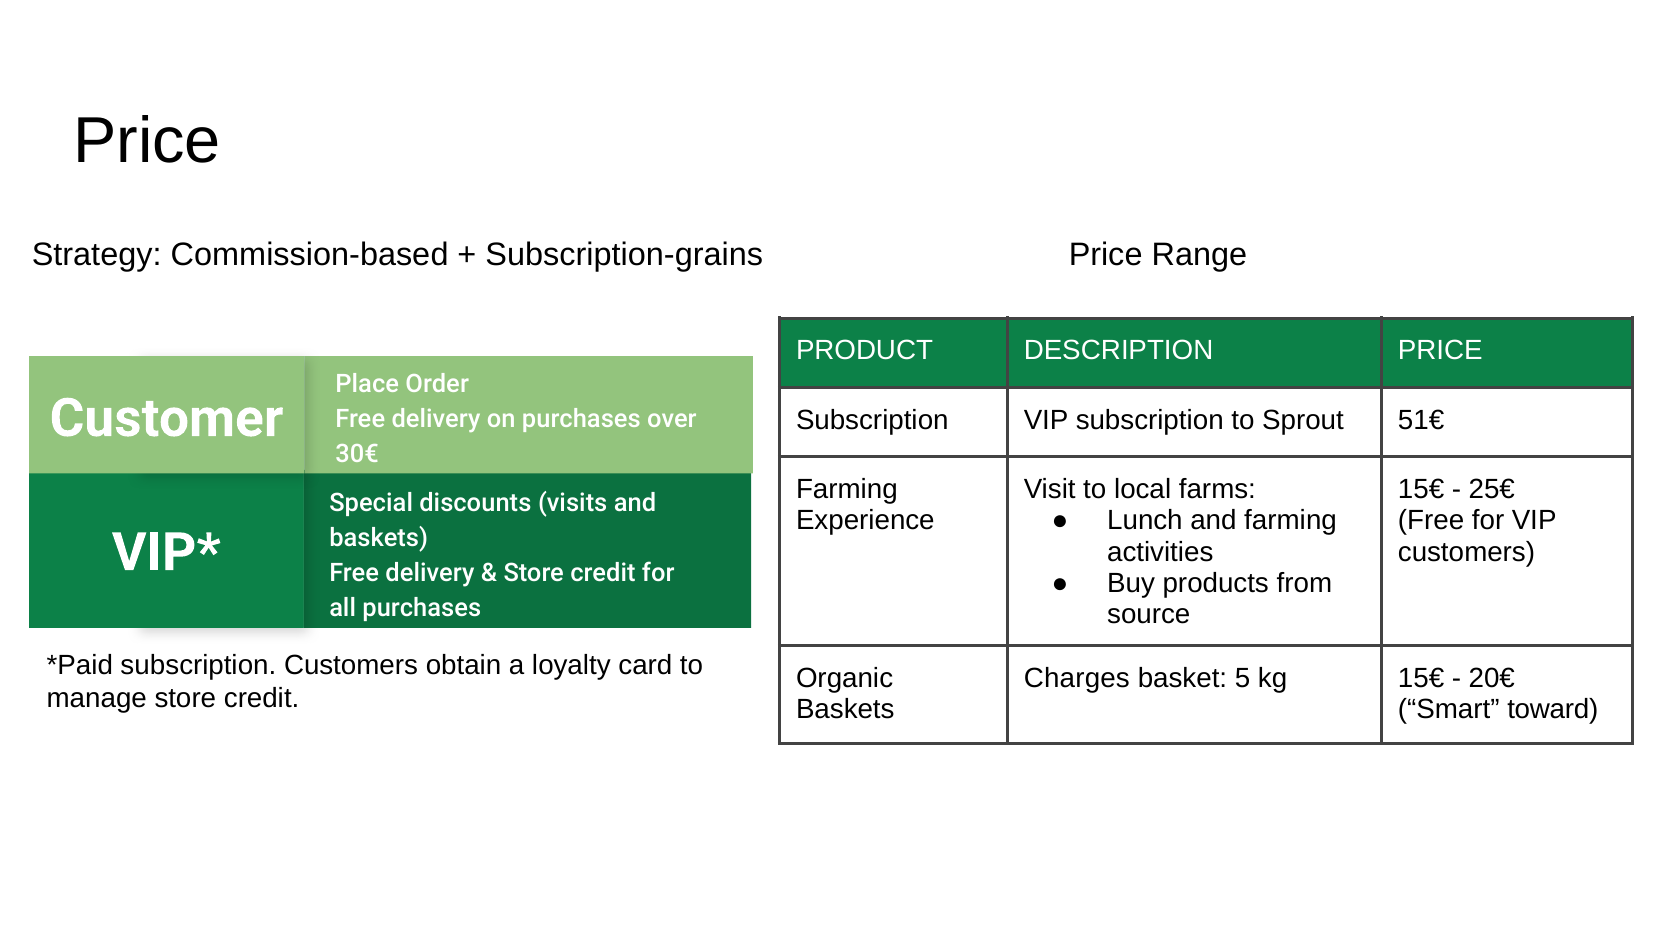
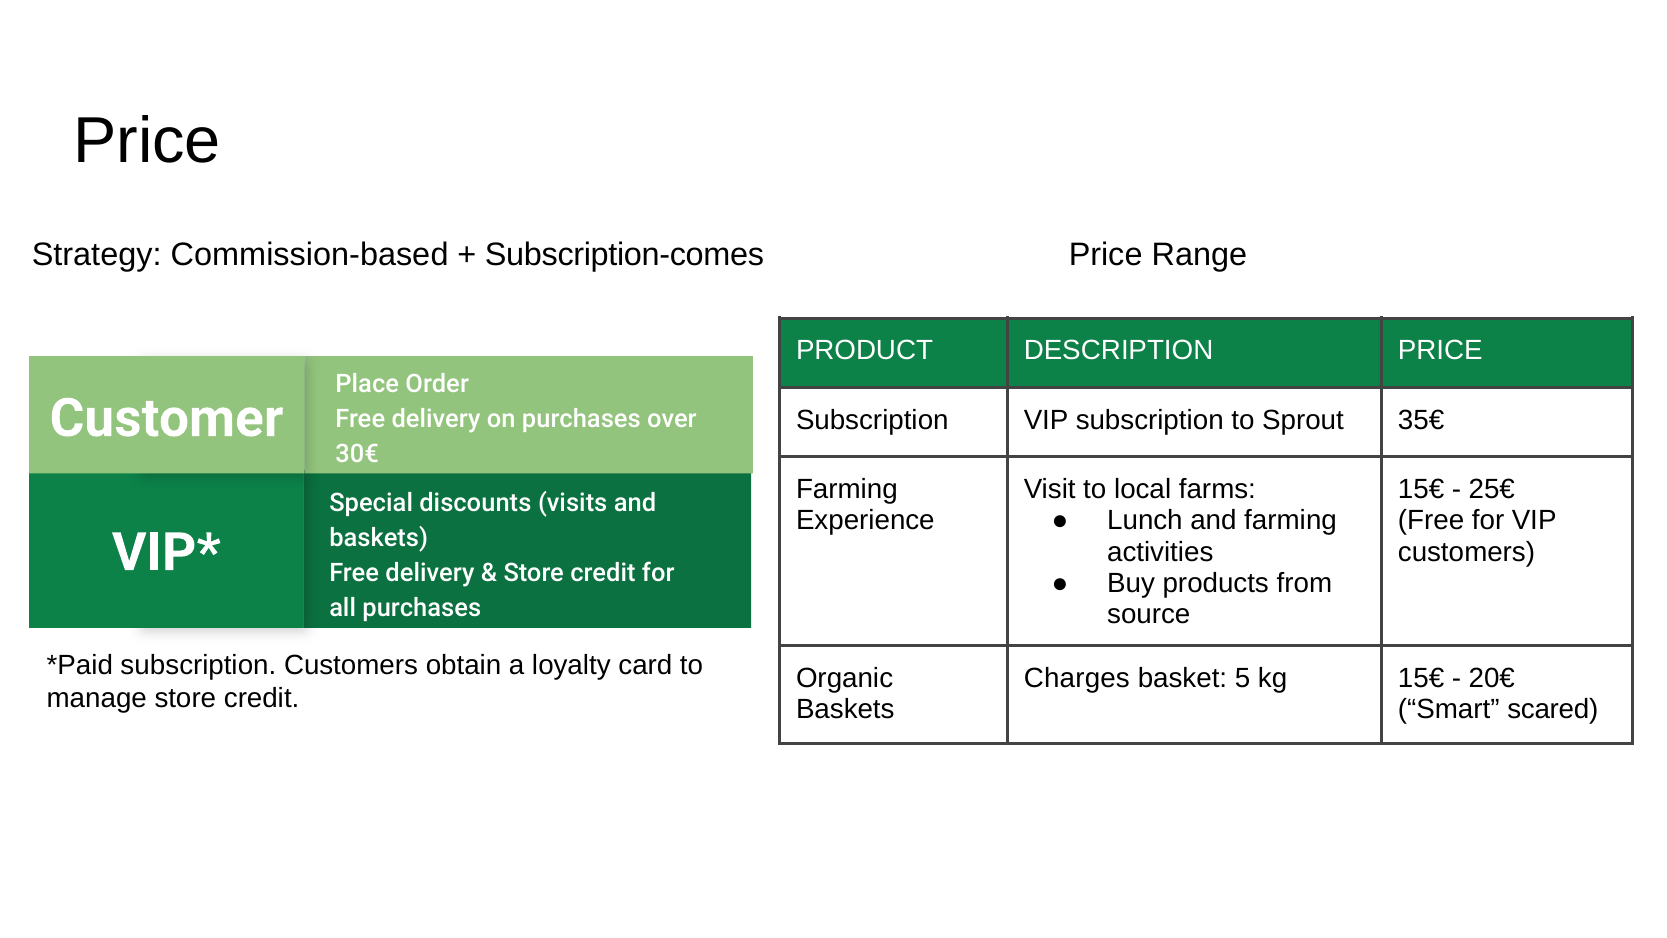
Subscription-grains: Subscription-grains -> Subscription-comes (624, 254)
51€: 51€ -> 35€ (1421, 420)
toward: toward -> scared (1553, 709)
